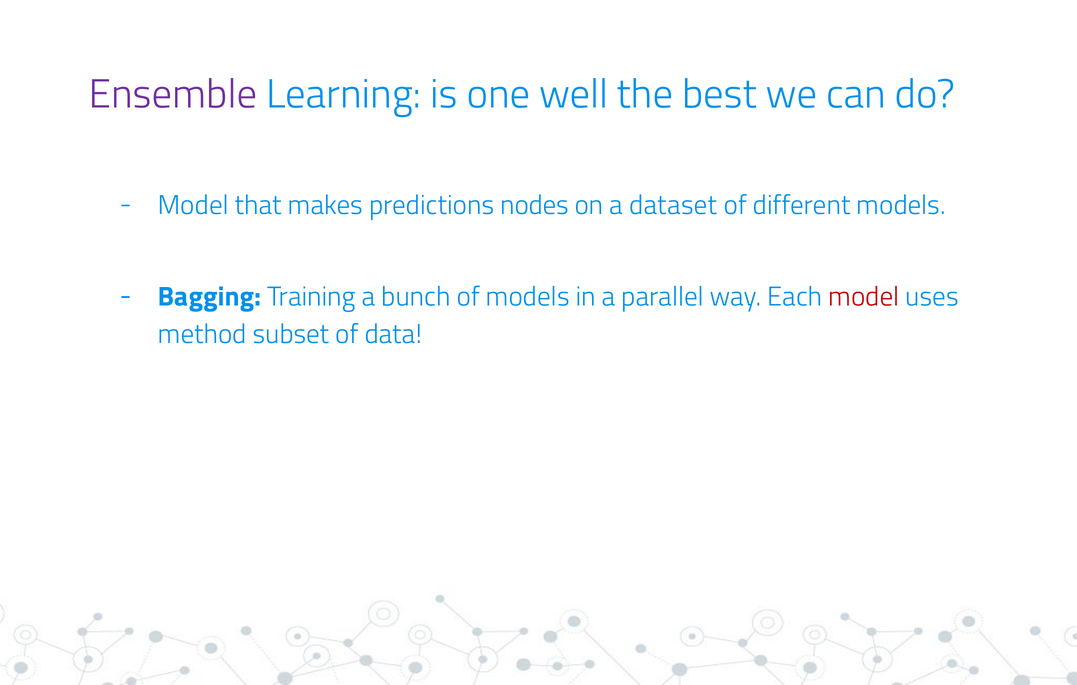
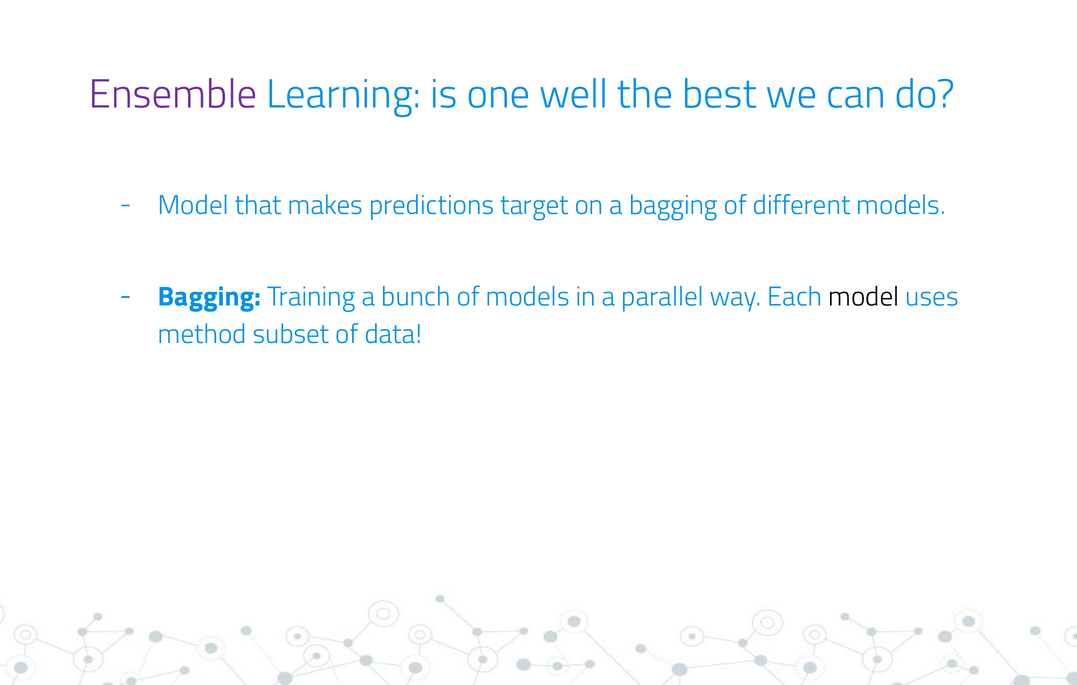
nodes: nodes -> target (535, 205)
a dataset: dataset -> bagging (673, 205)
model colour: red -> black (864, 297)
